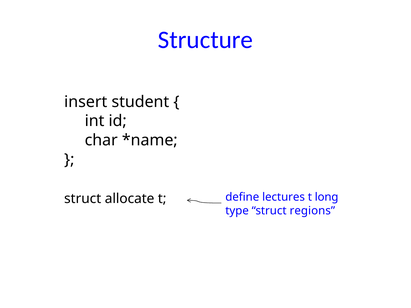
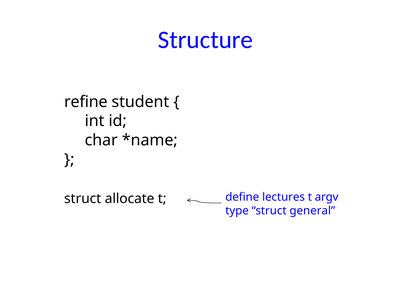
insert: insert -> refine (86, 102)
long: long -> argv (327, 197)
regions: regions -> general (312, 211)
